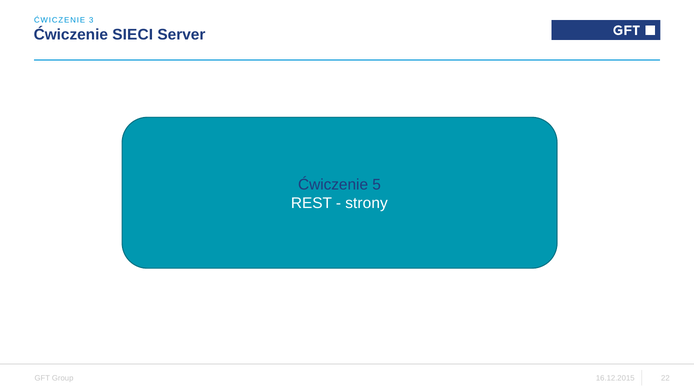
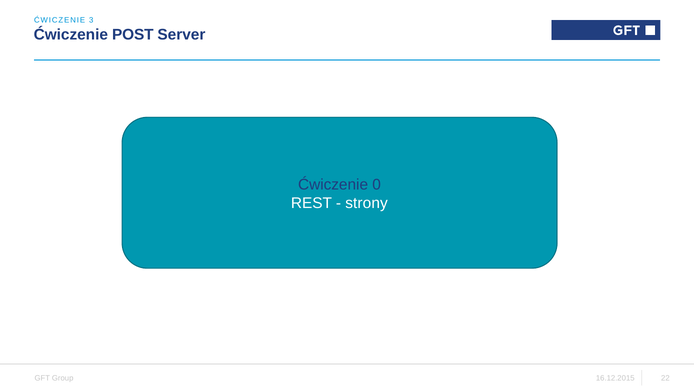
SIECI: SIECI -> POST (133, 35)
5: 5 -> 0 (377, 185)
